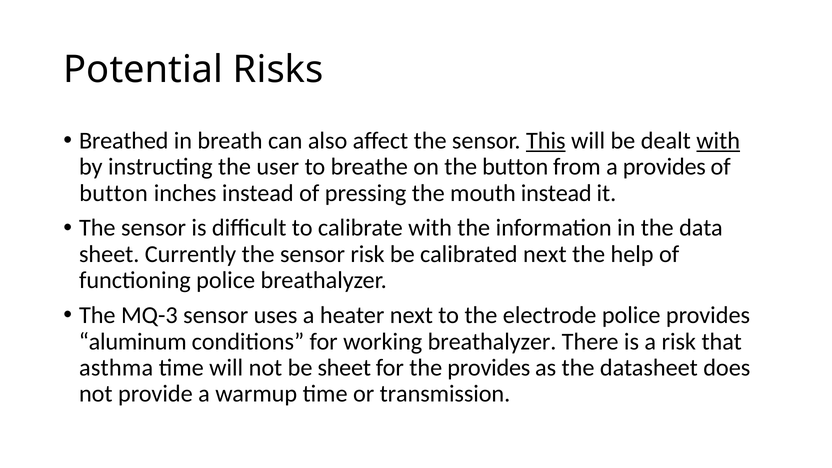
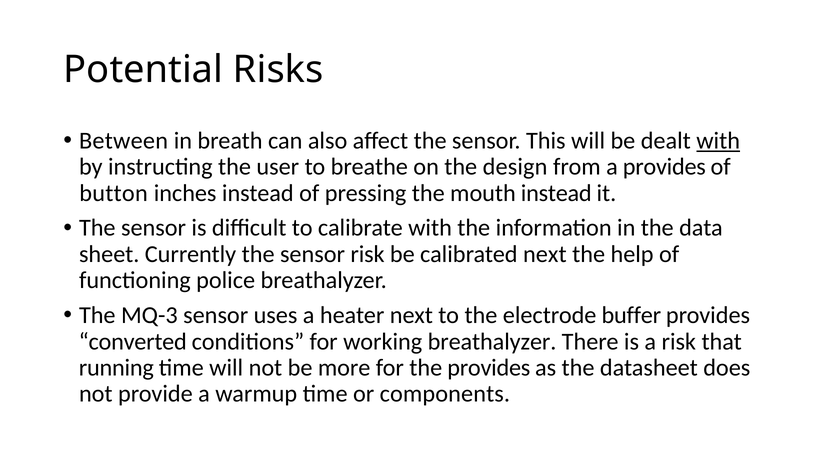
Breathed: Breathed -> Between (124, 141)
This underline: present -> none (546, 141)
the button: button -> design (515, 167)
electrode police: police -> buffer (631, 315)
aluminum: aluminum -> converted (133, 342)
asthma: asthma -> running (116, 368)
be sheet: sheet -> more (344, 368)
transmission: transmission -> components (445, 394)
